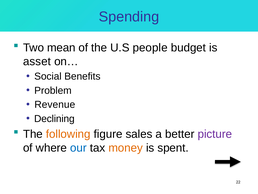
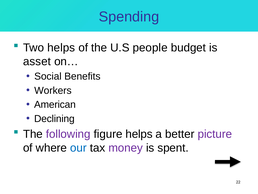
Two mean: mean -> helps (61, 48)
Problem: Problem -> Workers (53, 90)
Revenue: Revenue -> American (55, 104)
following colour: orange -> purple (68, 134)
figure sales: sales -> helps (139, 134)
money colour: orange -> purple (126, 147)
